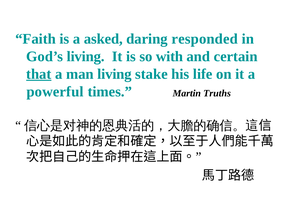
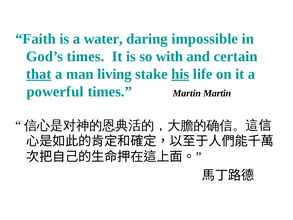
asked: asked -> water (103, 39)
responded: responded -> impossible (205, 39)
God’s living: living -> times (86, 56)
his underline: none -> present (180, 74)
Martin Truths: Truths -> Martin (217, 93)
